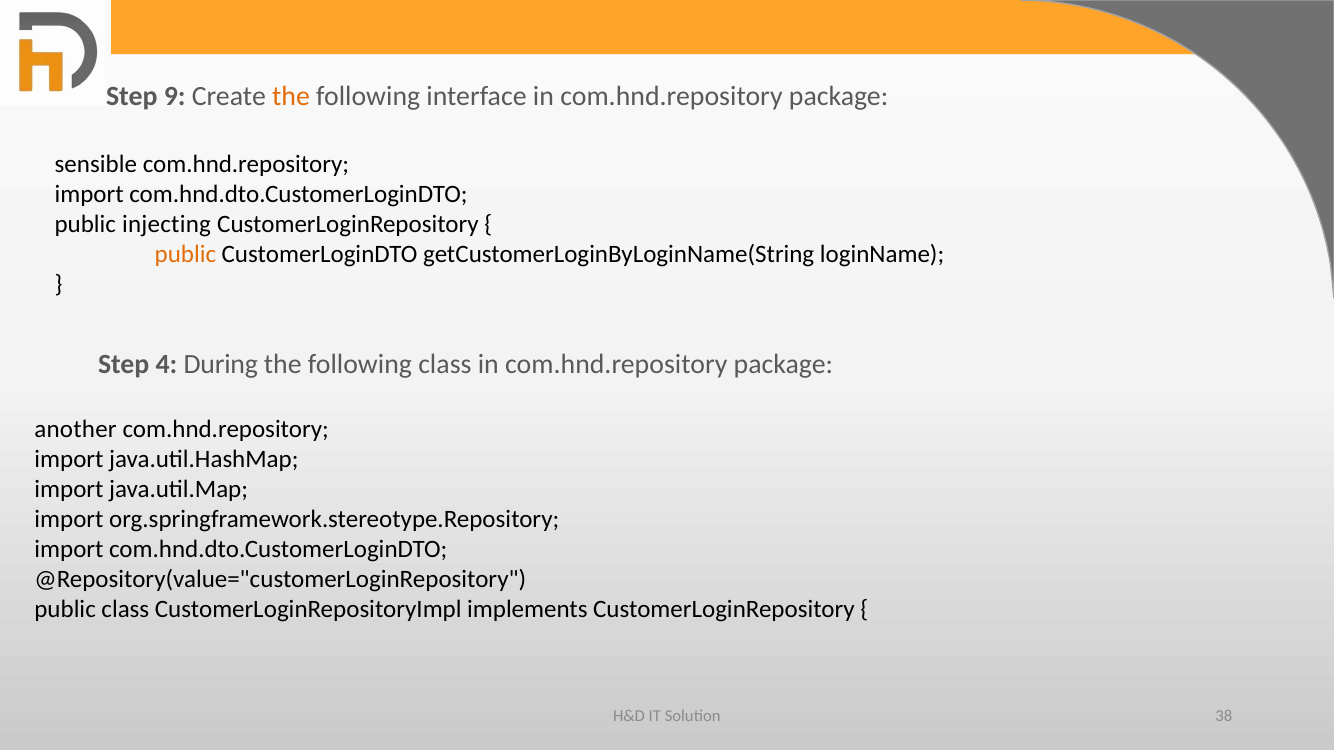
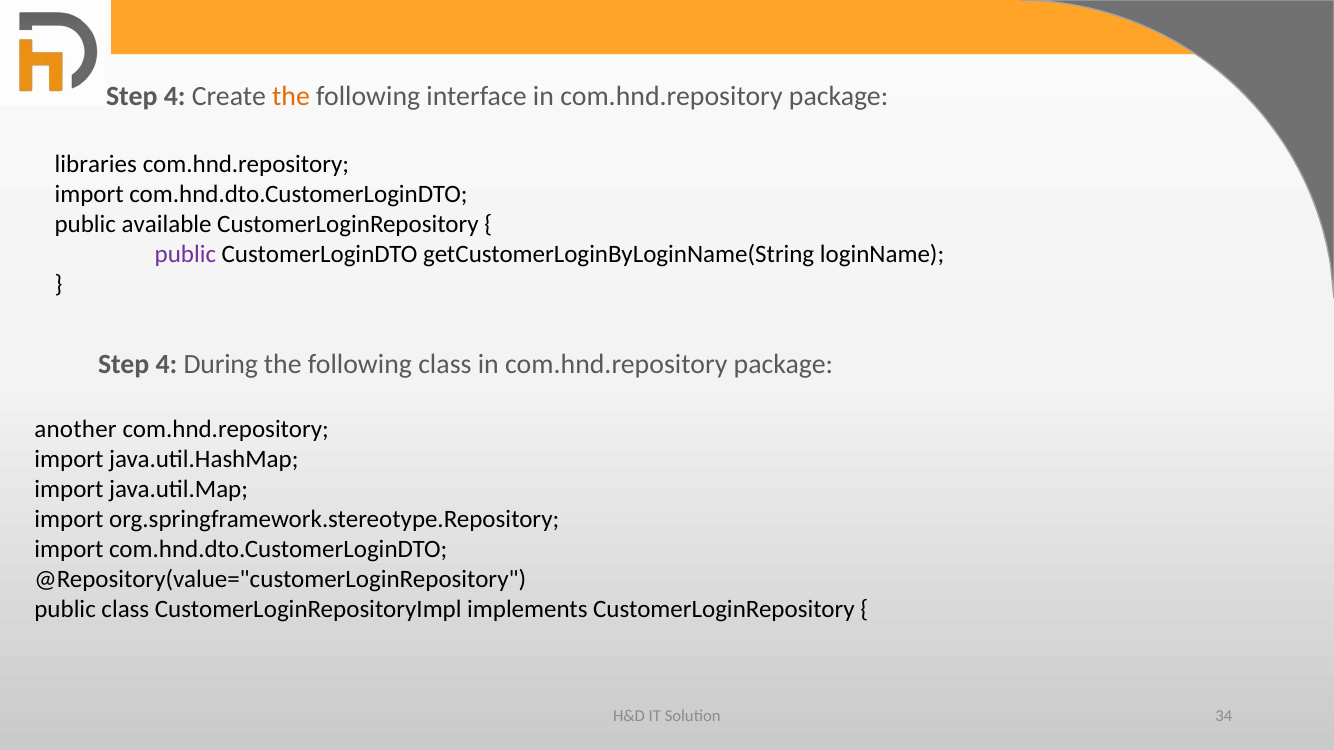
9: 9 -> 4 (175, 97)
sensible: sensible -> libraries (96, 164)
injecting: injecting -> available (167, 224)
public colour: orange -> purple (185, 254)
38: 38 -> 34 (1224, 716)
